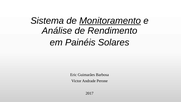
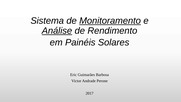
Análise underline: none -> present (57, 31)
